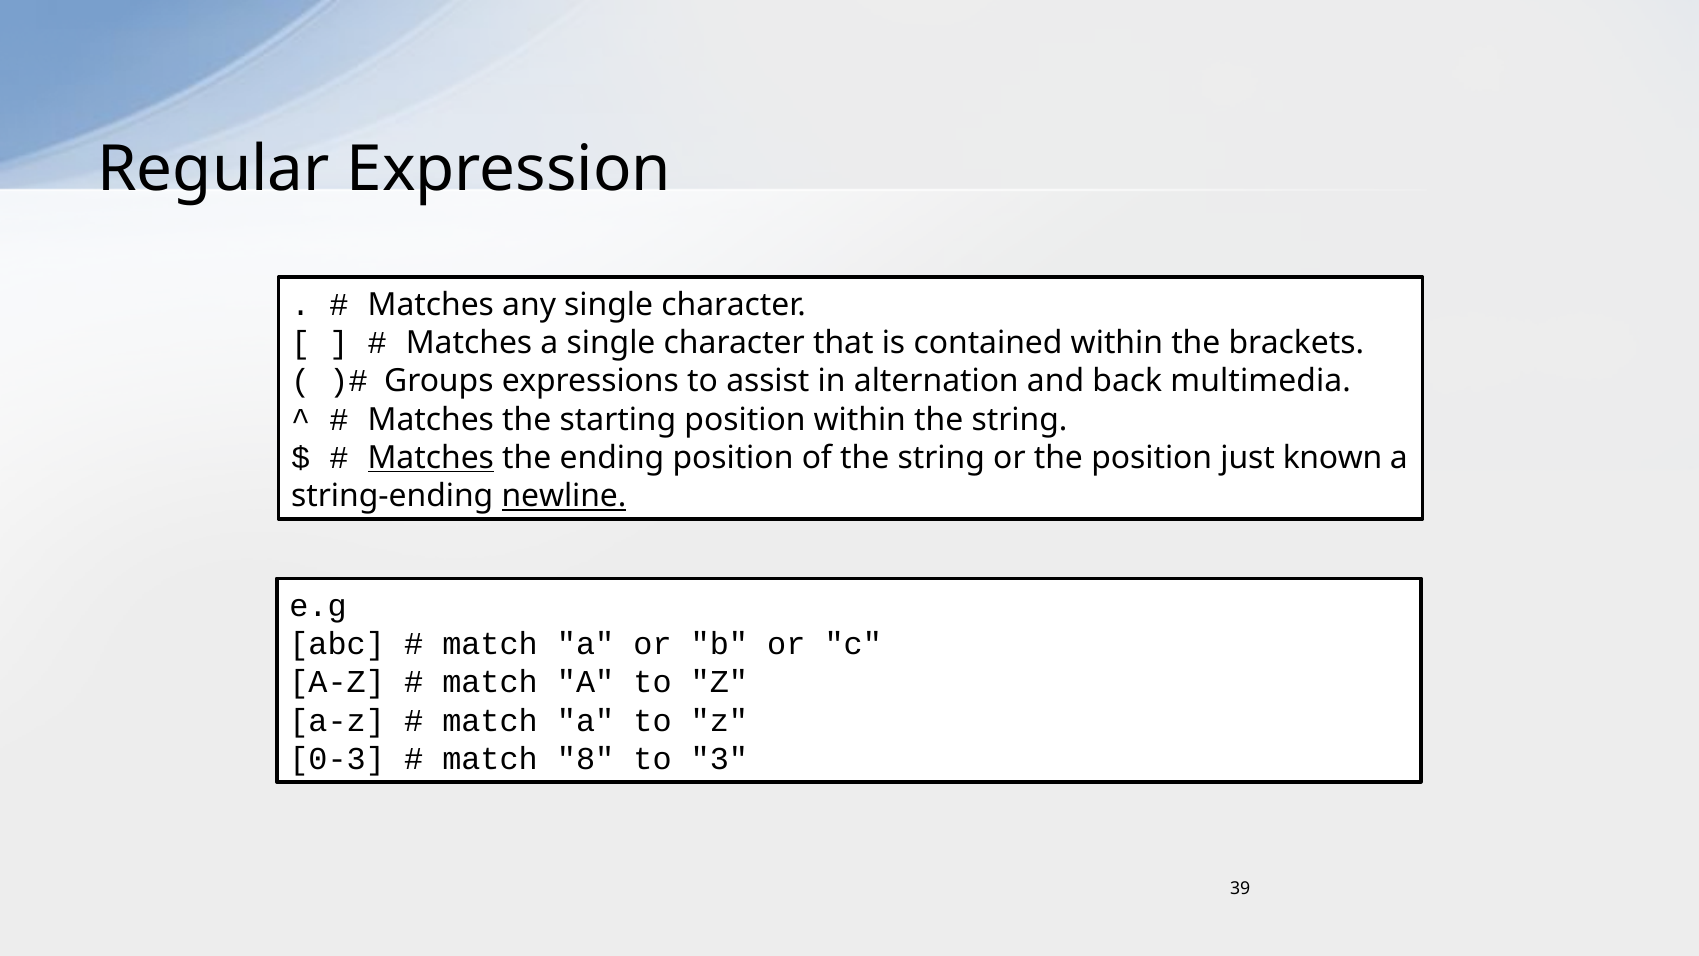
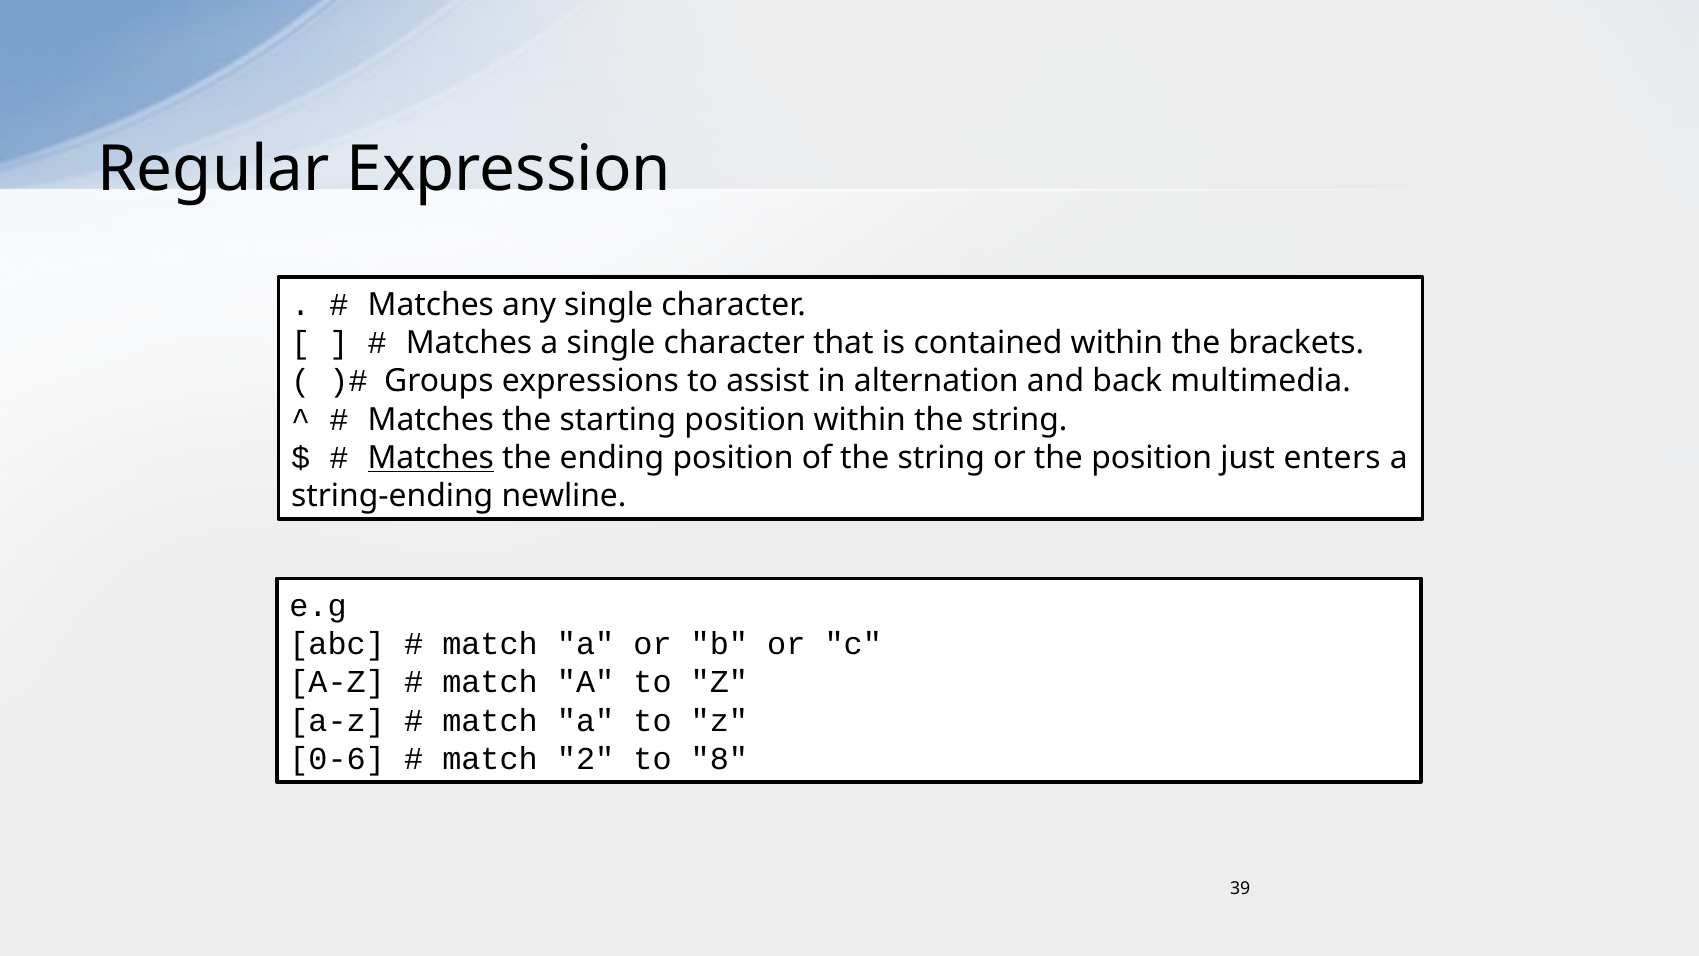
known: known -> enters (1332, 458)
newline underline: present -> none (564, 496)
0-3: 0-3 -> 0-6 (337, 759)
8: 8 -> 2 (586, 759)
3: 3 -> 8 (719, 759)
